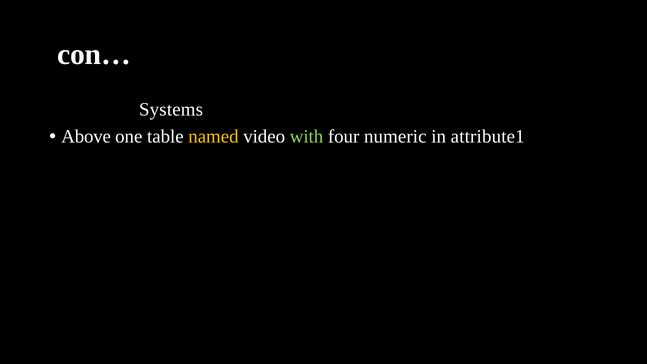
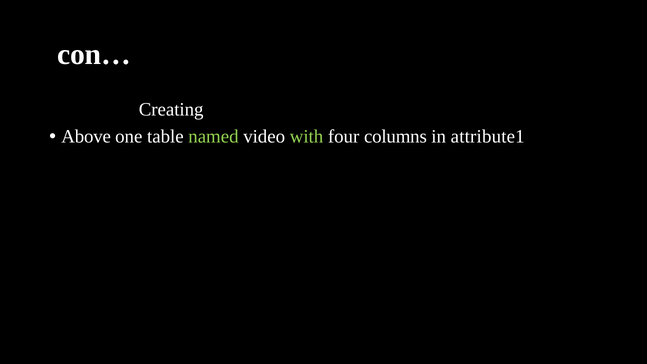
Systems: Systems -> Creating (171, 109)
named colour: yellow -> light green (213, 137)
numeric: numeric -> columns (395, 137)
